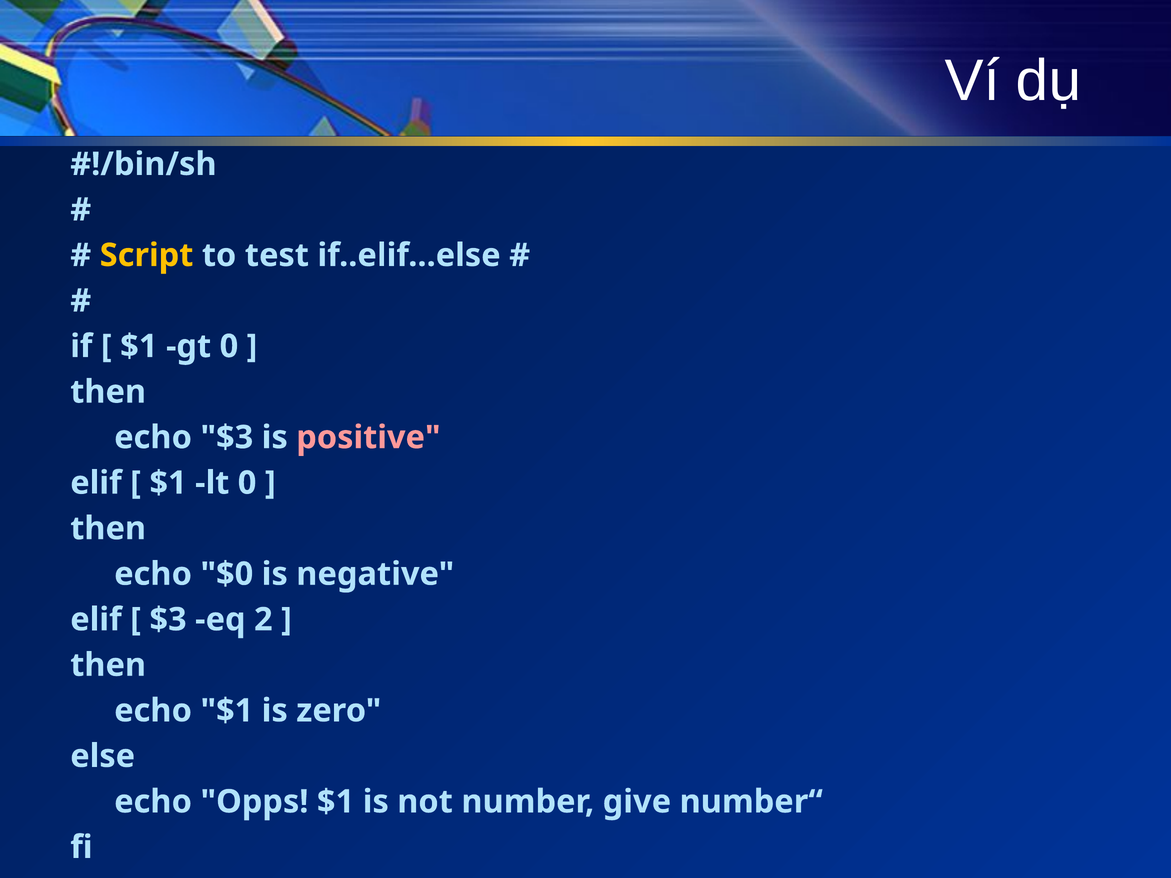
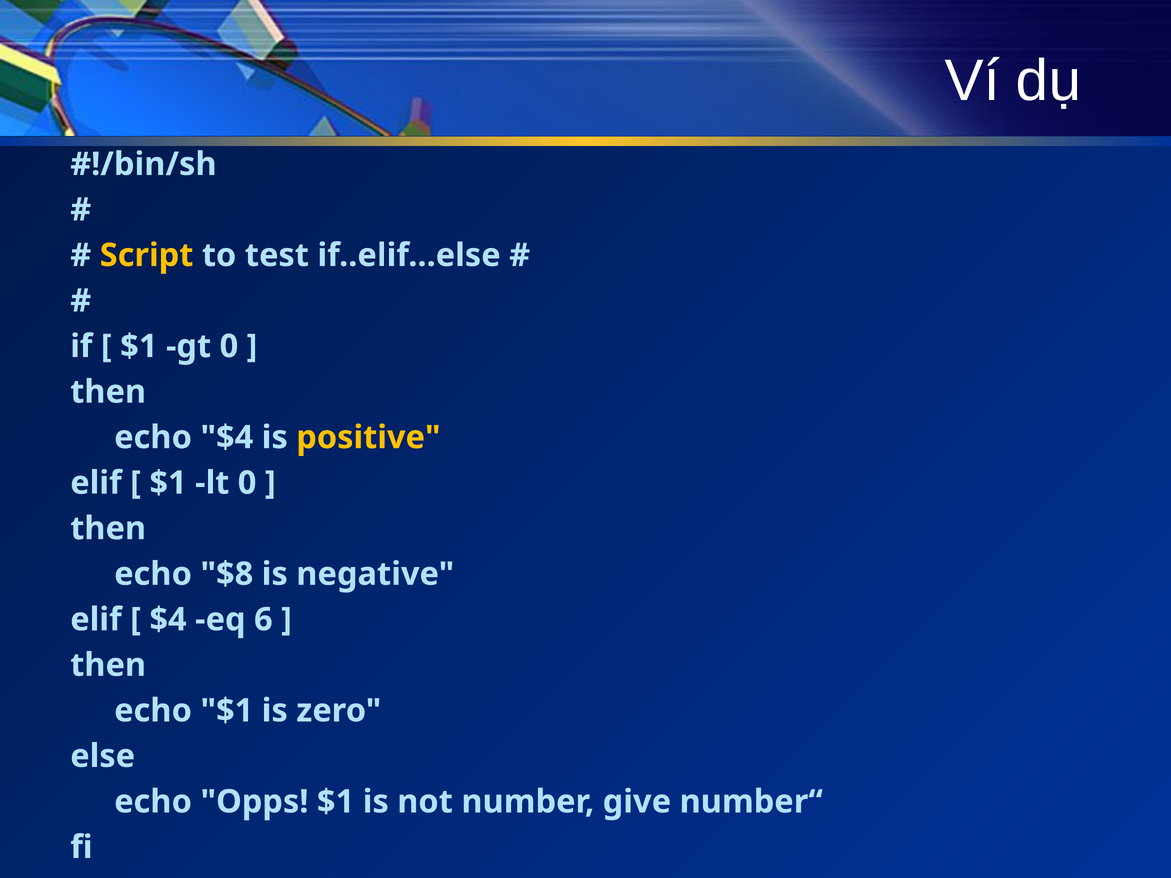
echo $3: $3 -> $4 (227, 438)
positive colour: pink -> yellow (368, 438)
$0: $0 -> $8 (227, 574)
$3: $3 -> $4 (168, 620)
2: 2 -> 6 (263, 620)
